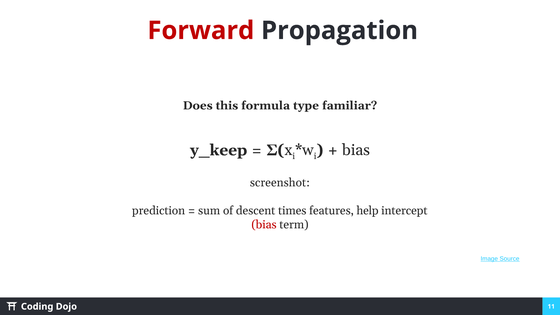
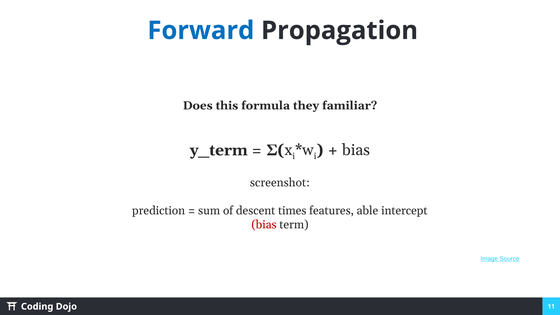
Forward colour: red -> blue (201, 31)
type: type -> they (306, 106)
y_keep: y_keep -> y_term (219, 150)
help: help -> able (367, 211)
